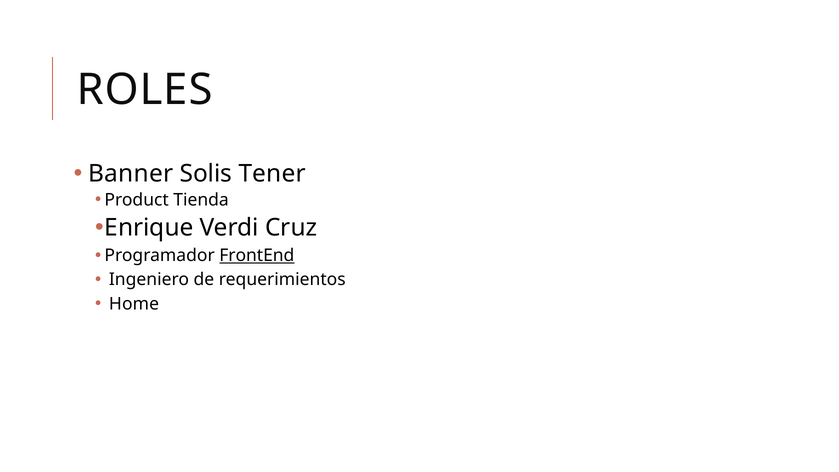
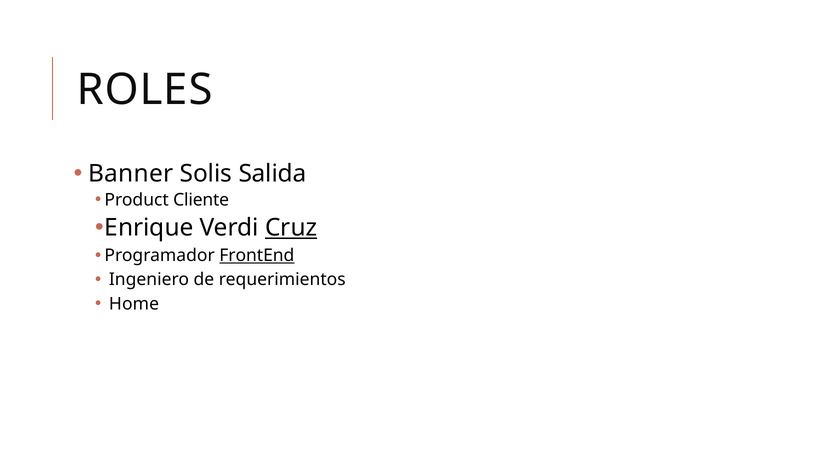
Tener: Tener -> Salida (272, 173)
Tienda: Tienda -> Cliente (201, 200)
Cruz underline: none -> present (291, 228)
